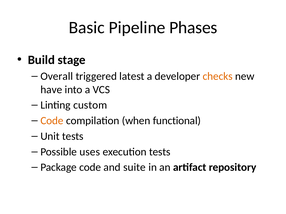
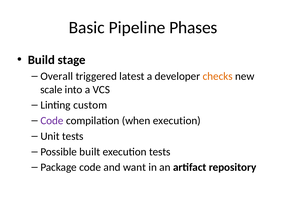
have: have -> scale (51, 90)
Code colour: orange -> purple (52, 121)
when functional: functional -> execution (177, 121)
uses: uses -> built (90, 152)
suite: suite -> want (134, 168)
